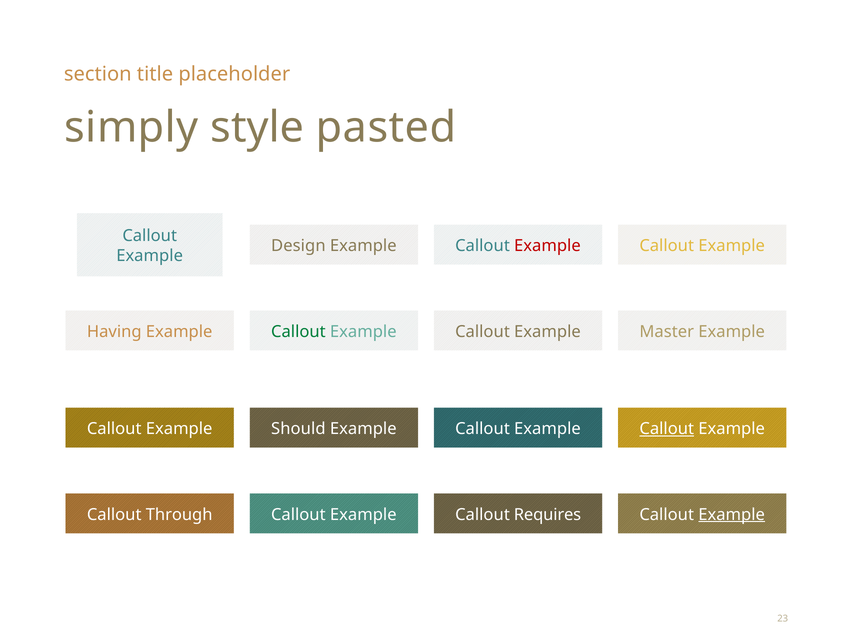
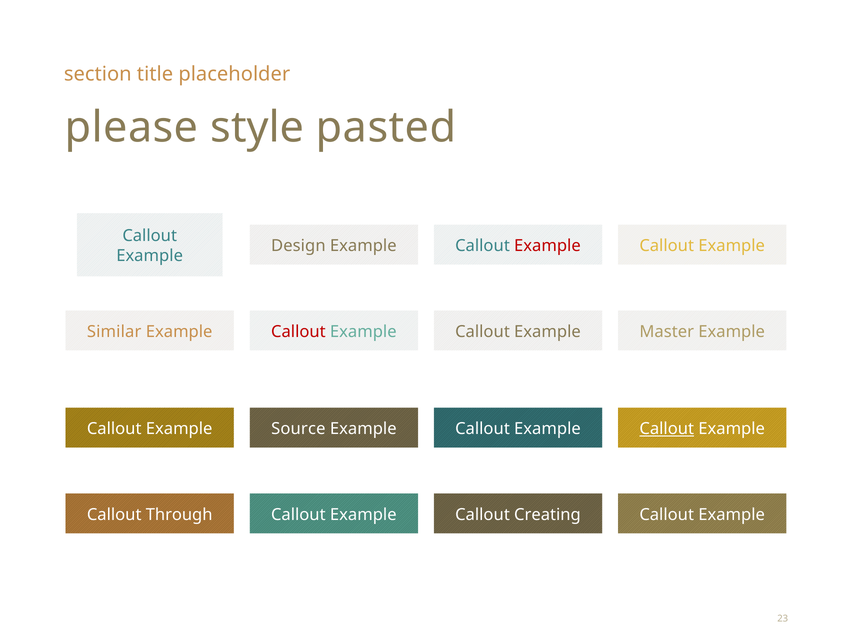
simply: simply -> please (131, 127)
Having: Having -> Similar (114, 332)
Callout colour: green -> red (298, 332)
Should: Should -> Source (298, 429)
Requires: Requires -> Creating (547, 515)
Example underline: present -> none (732, 515)
